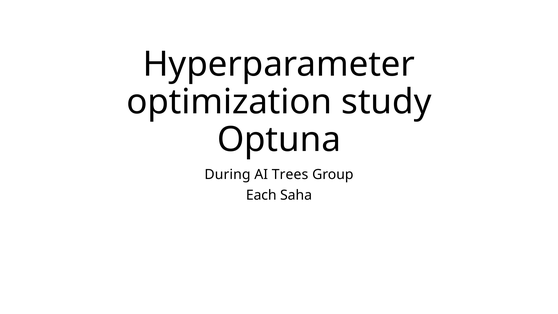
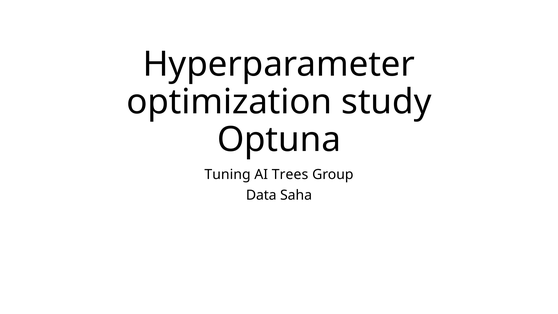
During: During -> Tuning (228, 174)
Each: Each -> Data (261, 195)
